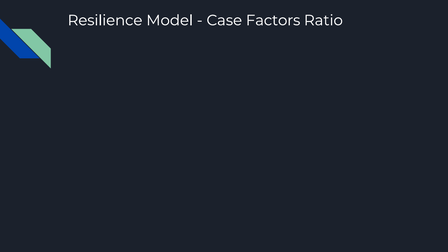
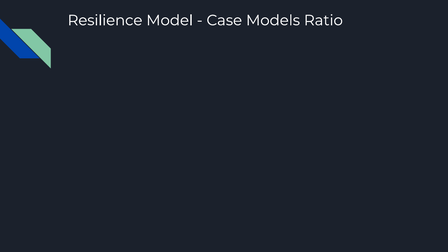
Factors: Factors -> Models (273, 20)
